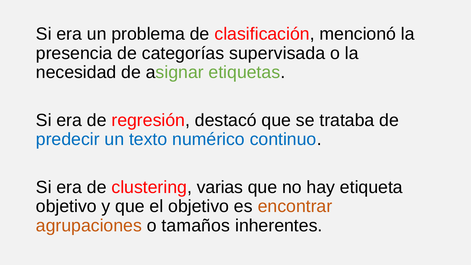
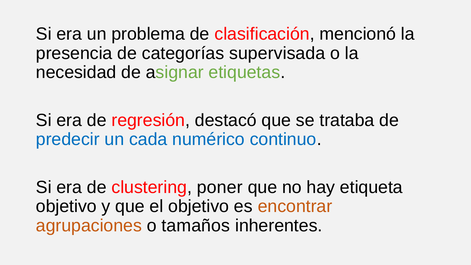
texto: texto -> cada (148, 139)
varias: varias -> poner (220, 187)
